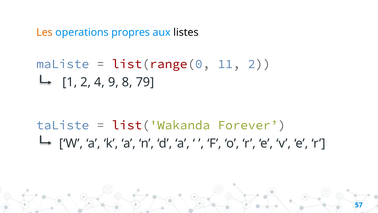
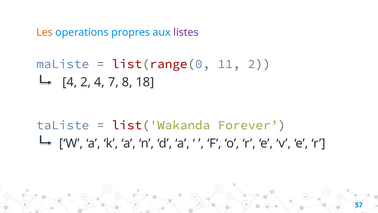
listes colour: black -> purple (186, 32)
1: 1 -> 4 (70, 82)
9: 9 -> 7 (113, 82)
79: 79 -> 18 (145, 82)
